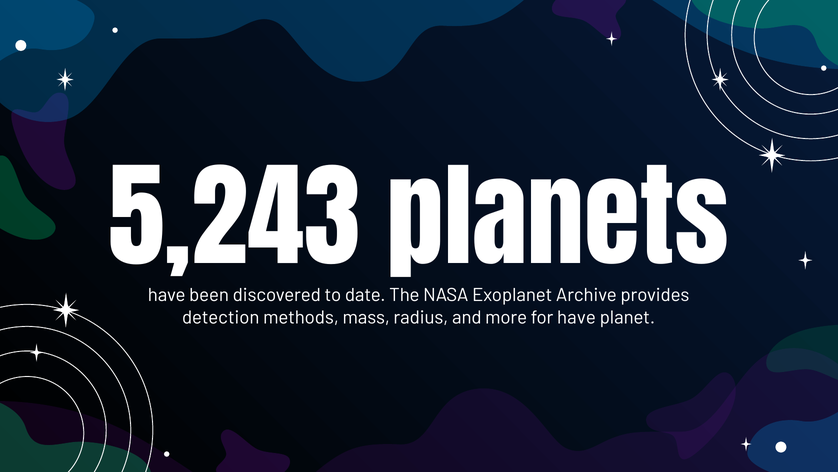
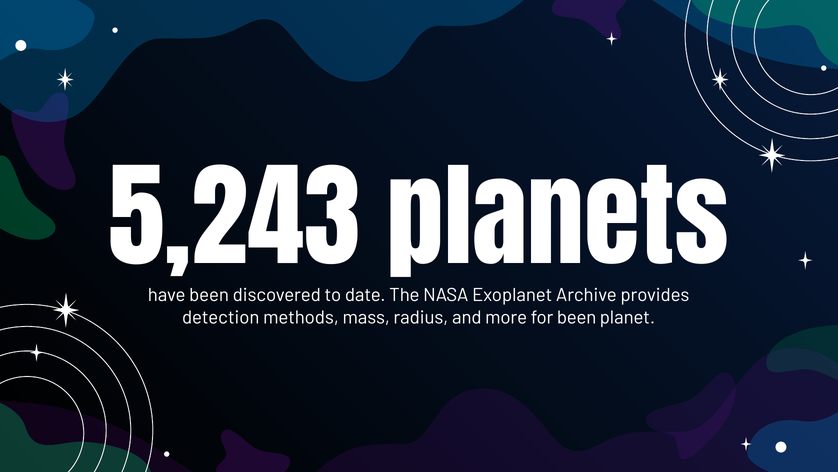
for have: have -> been (577, 317)
